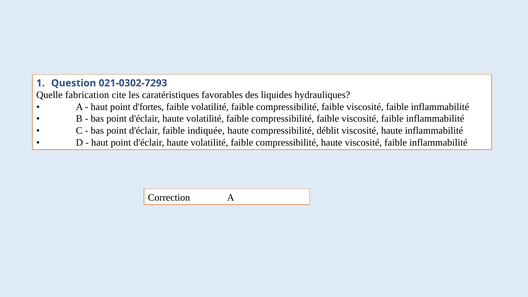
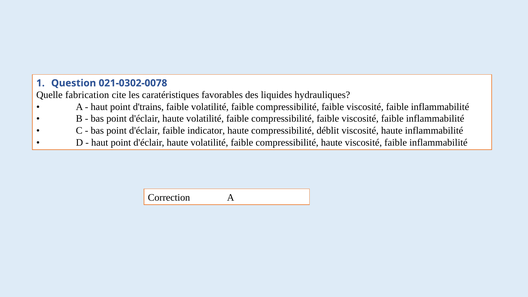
021-0302-7293: 021-0302-7293 -> 021-0302-0078 (133, 83)
d'fortes: d'fortes -> d'trains (148, 107)
indiquée: indiquée -> indicator (206, 131)
